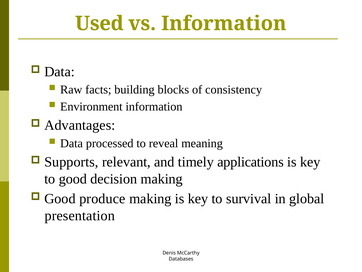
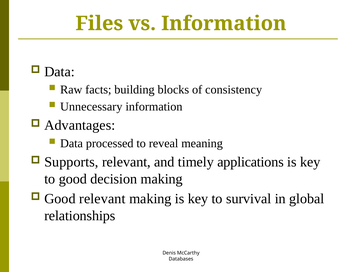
Used: Used -> Files (99, 23)
Environment: Environment -> Unnecessary (91, 106)
Good produce: produce -> relevant (102, 198)
presentation: presentation -> relationships (80, 215)
